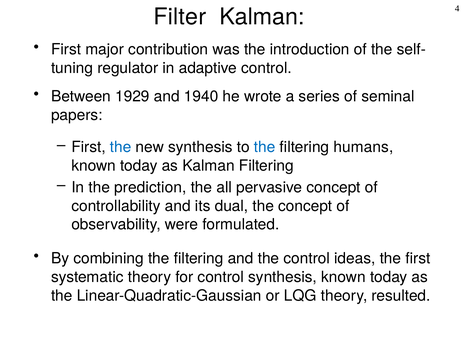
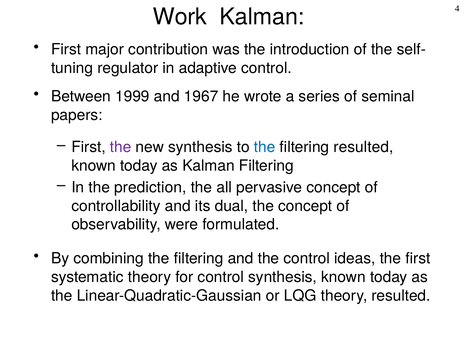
Filter: Filter -> Work (180, 17)
1929: 1929 -> 1999 (132, 96)
1940: 1940 -> 1967 (201, 96)
the colour: blue -> purple (121, 147)
filtering humans: humans -> resulted (363, 147)
